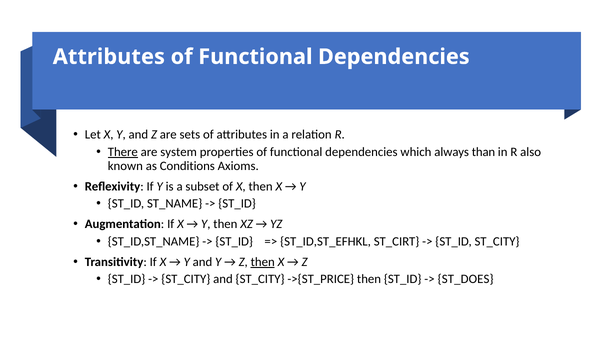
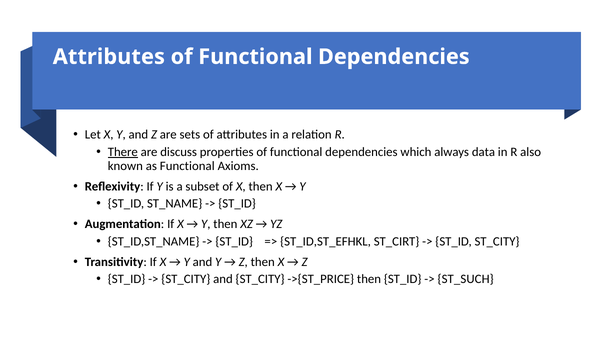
system: system -> discuss (179, 152)
than: than -> data (483, 152)
as Conditions: Conditions -> Functional (187, 166)
then underline: present -> none (263, 262)
ST_DOES: ST_DOES -> ST_SUCH (466, 279)
